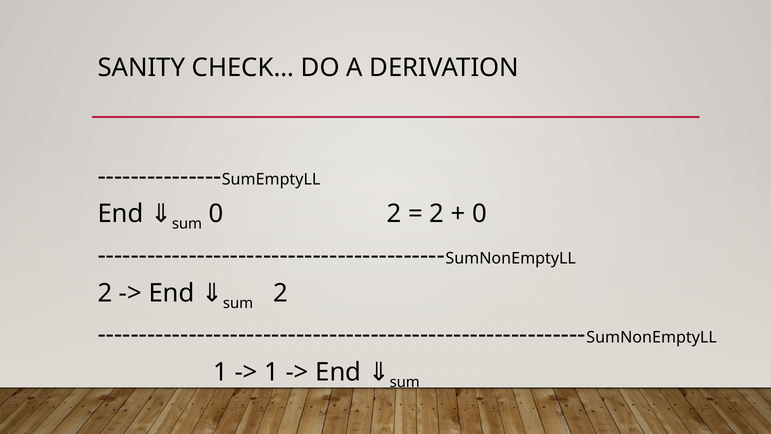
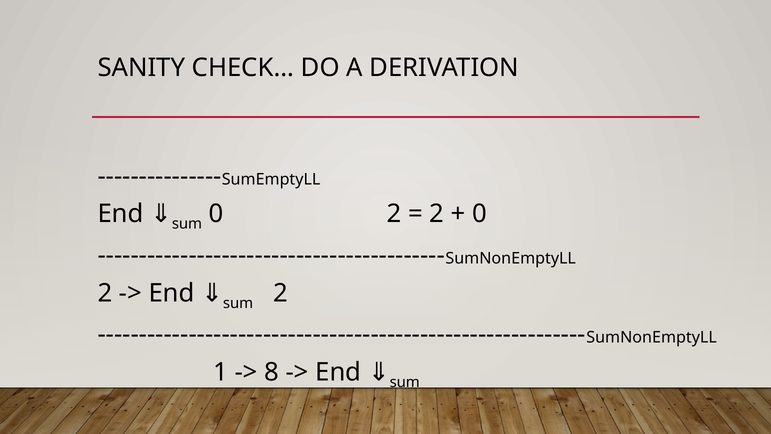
1: 1 -> 8 (272, 372)
